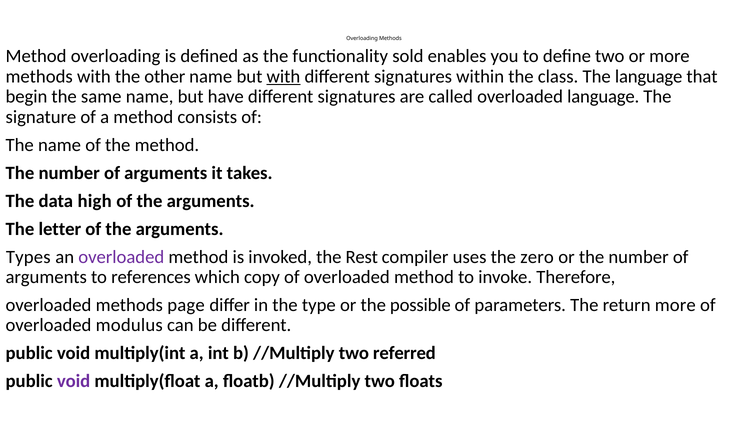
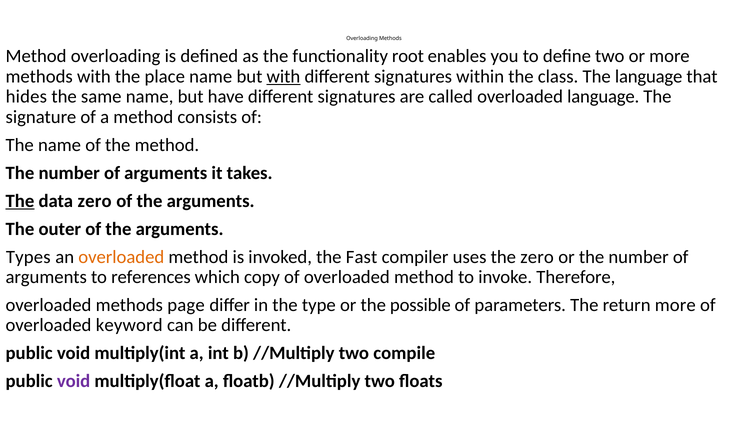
sold: sold -> root (408, 56)
other: other -> place (165, 76)
begin: begin -> hides (26, 97)
The underline: none -> present (20, 201)
data high: high -> zero (95, 201)
letter: letter -> outer (60, 229)
overloaded colour: purple -> orange (121, 257)
Rest: Rest -> Fast (362, 257)
modulus: modulus -> keyword (129, 325)
referred: referred -> compile (404, 353)
